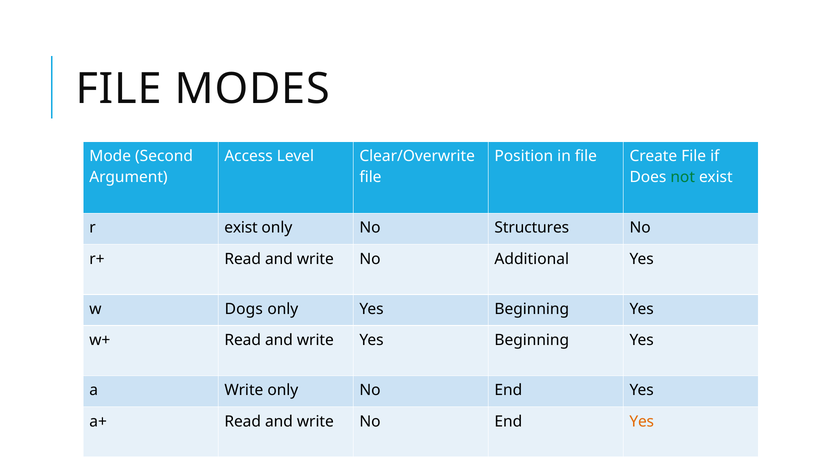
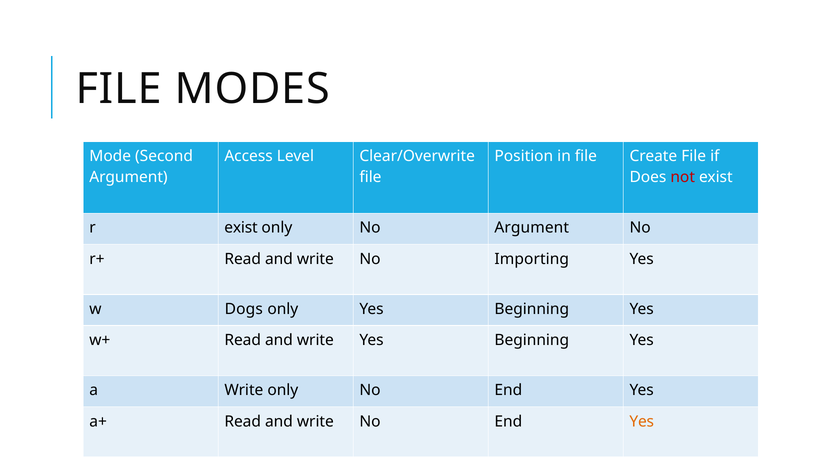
not colour: green -> red (683, 177)
No Structures: Structures -> Argument (532, 228)
Additional: Additional -> Importing (532, 259)
